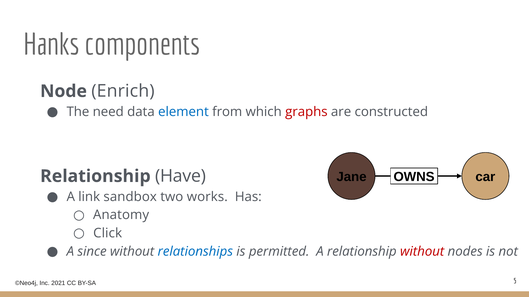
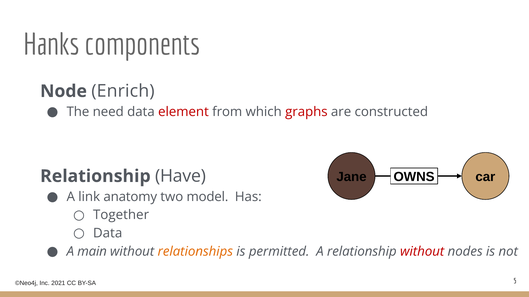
element colour: blue -> red (183, 112)
sandbox: sandbox -> anatomy (130, 197)
works: works -> model (207, 197)
Anatomy: Anatomy -> Together (121, 215)
Click: Click -> Data (108, 234)
since: since -> main (92, 252)
relationships colour: blue -> orange (195, 252)
